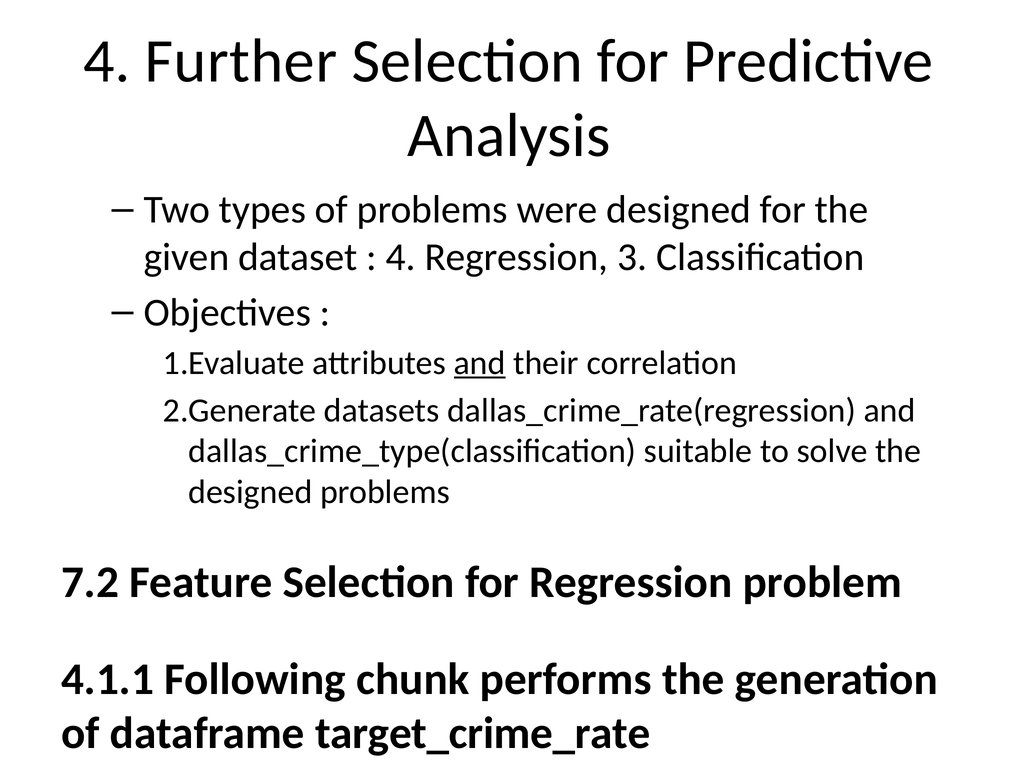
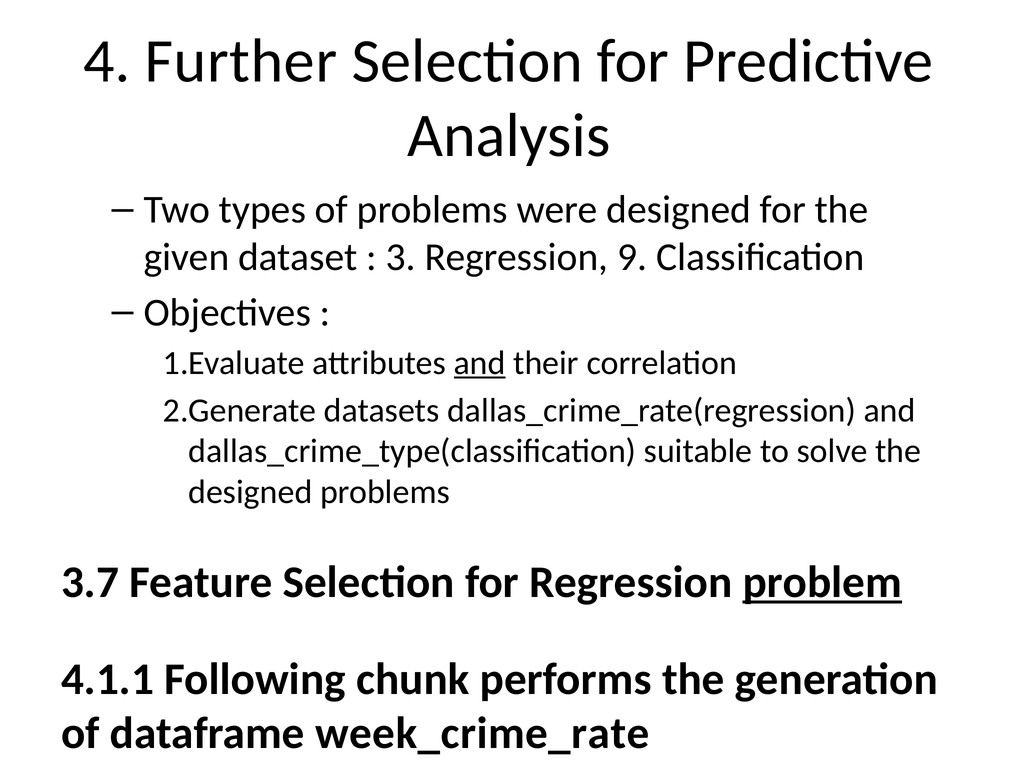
4: 4 -> 3 (401, 257)
Regression 3: 3 -> 9 (632, 257)
7.2: 7.2 -> 3.7 (90, 583)
problem underline: none -> present (822, 583)
target_crime_rate: target_crime_rate -> week_crime_rate (482, 734)
